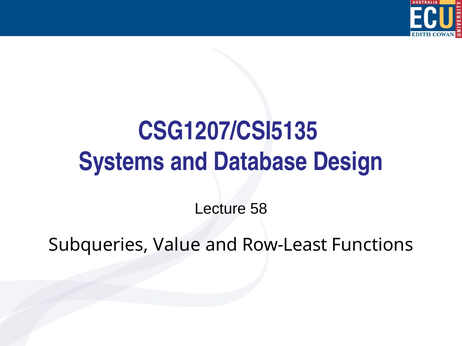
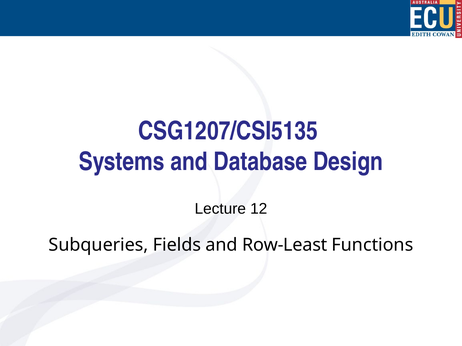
58: 58 -> 12 (259, 209)
Value: Value -> Fields (177, 245)
